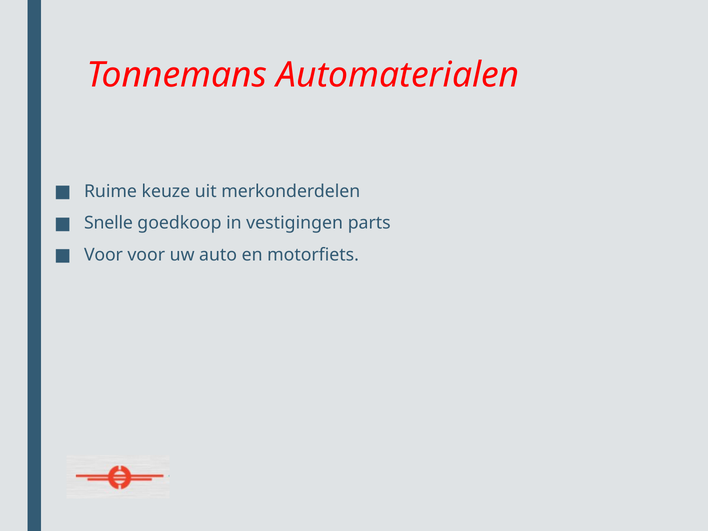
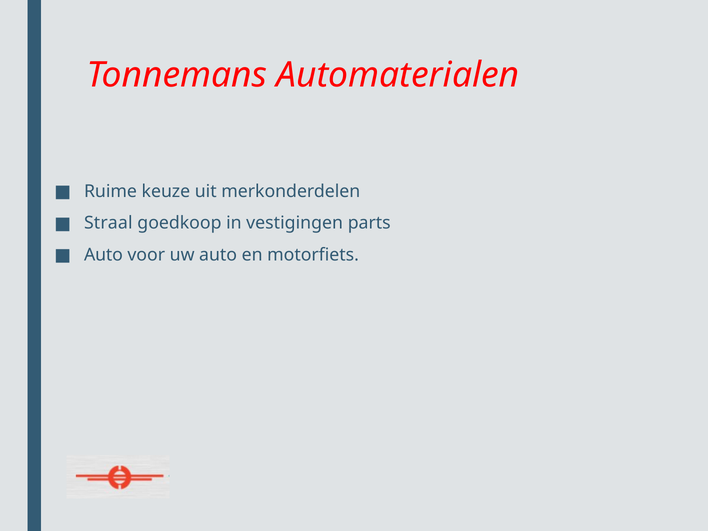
Snelle: Snelle -> Straal (108, 223)
Voor: Voor -> Auto (103, 255)
